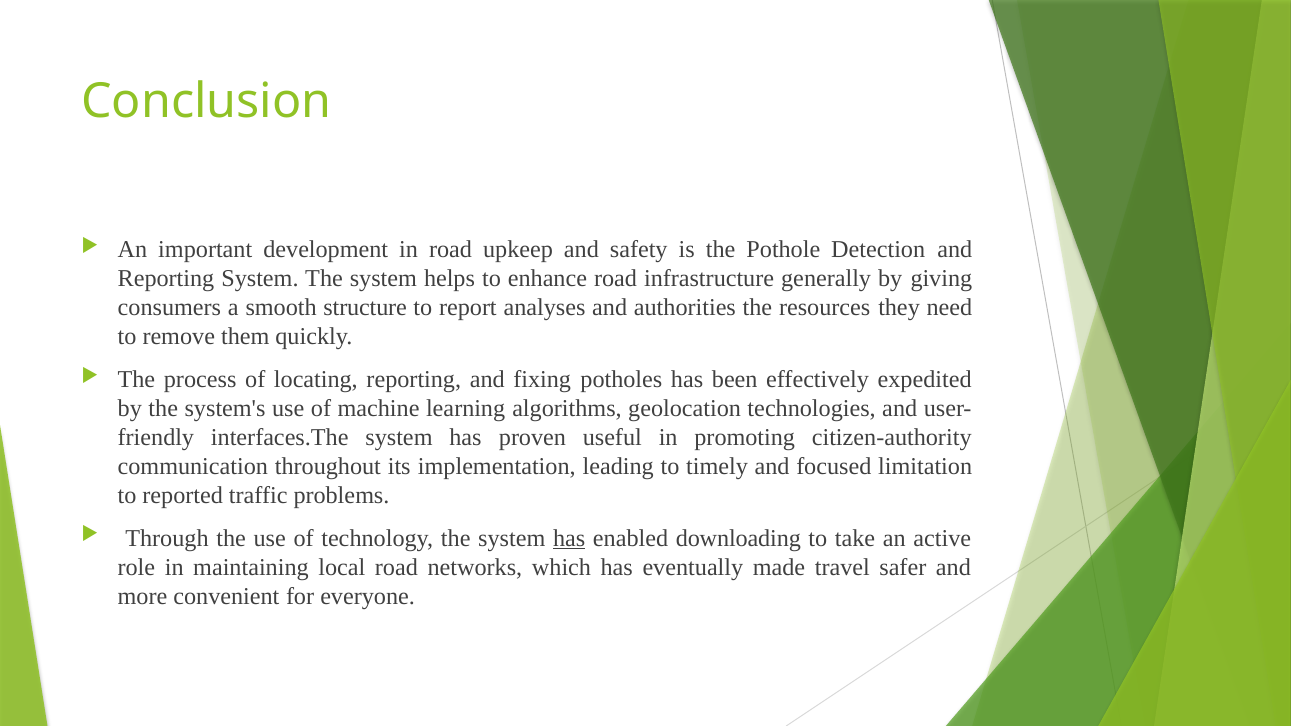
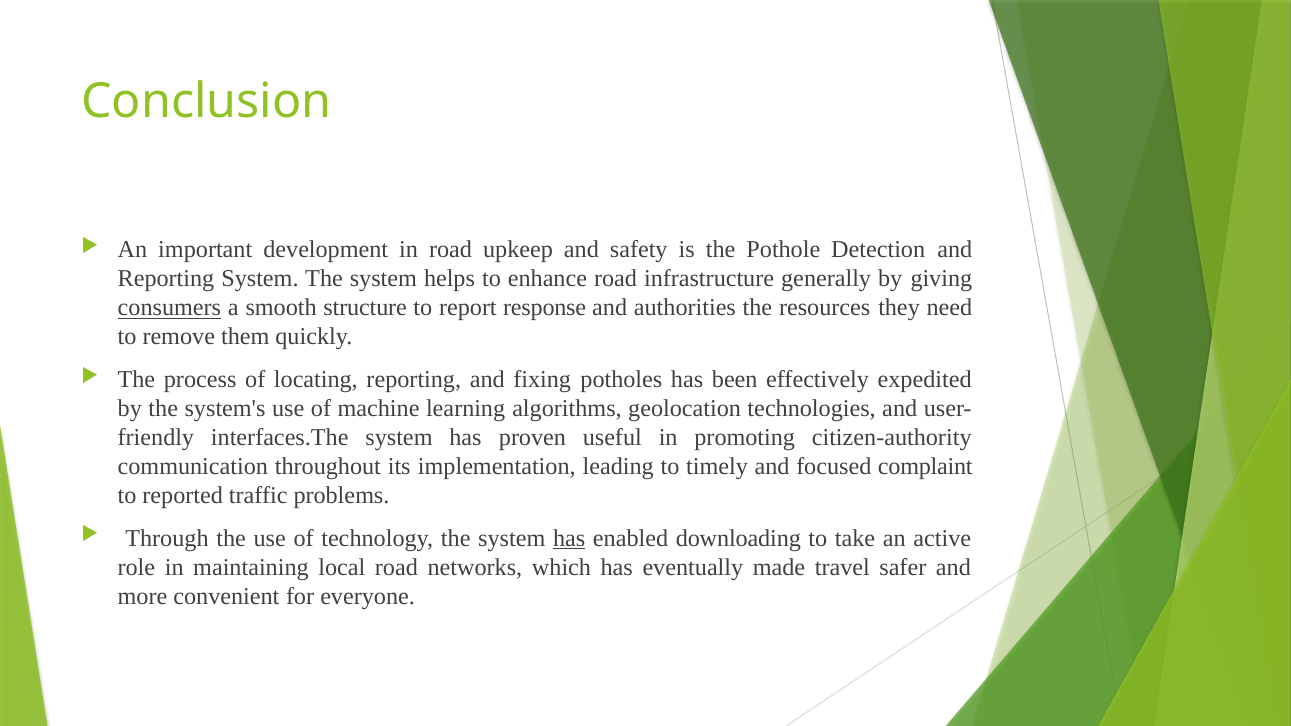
consumers underline: none -> present (169, 308)
analyses: analyses -> response (545, 308)
limitation: limitation -> complaint (925, 467)
